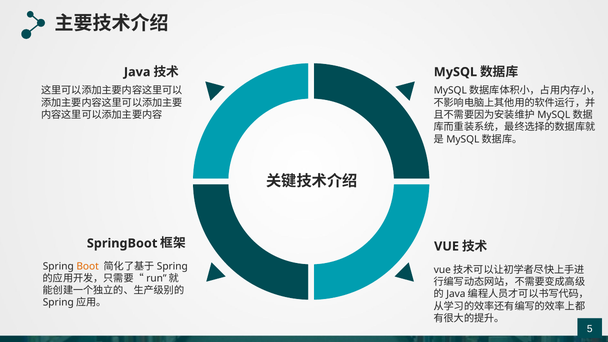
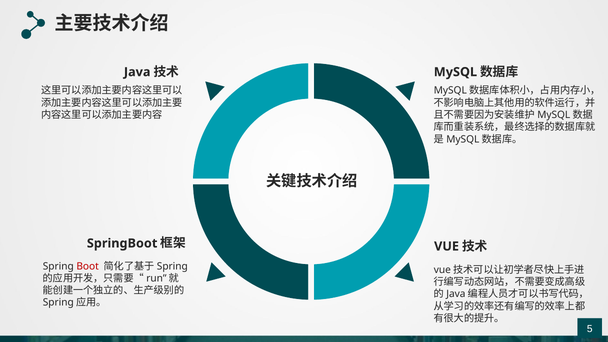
Boot colour: orange -> red (88, 266)
